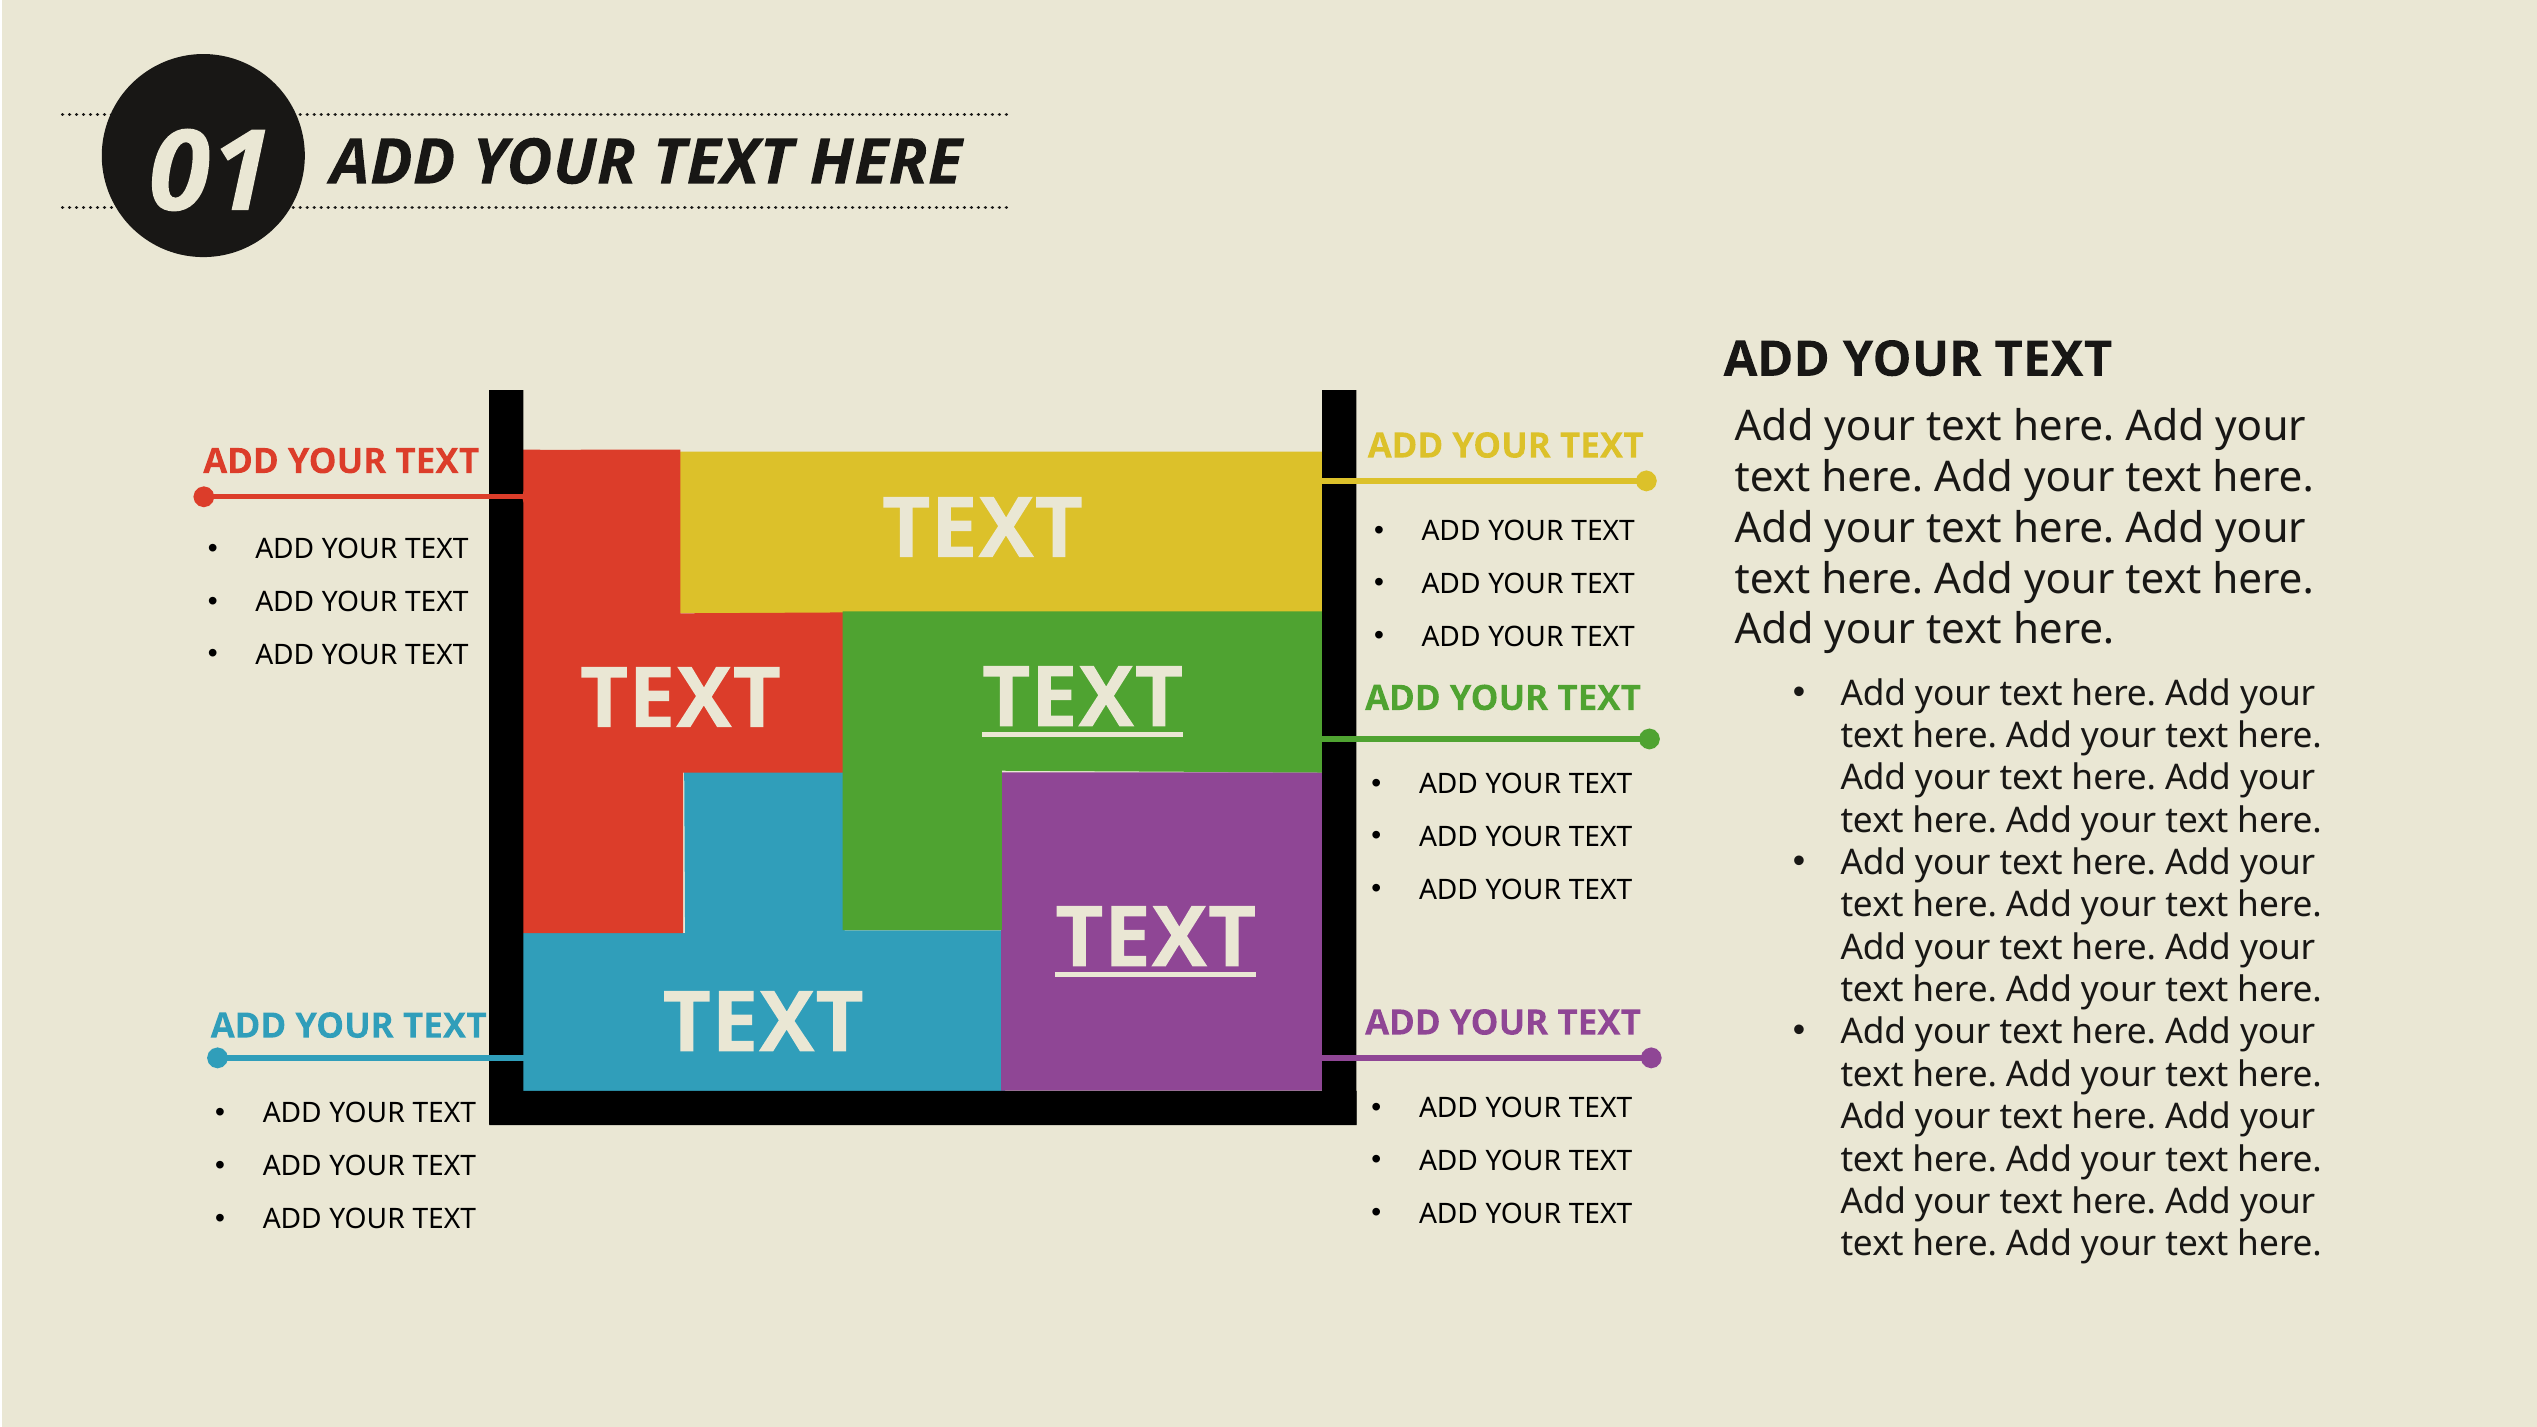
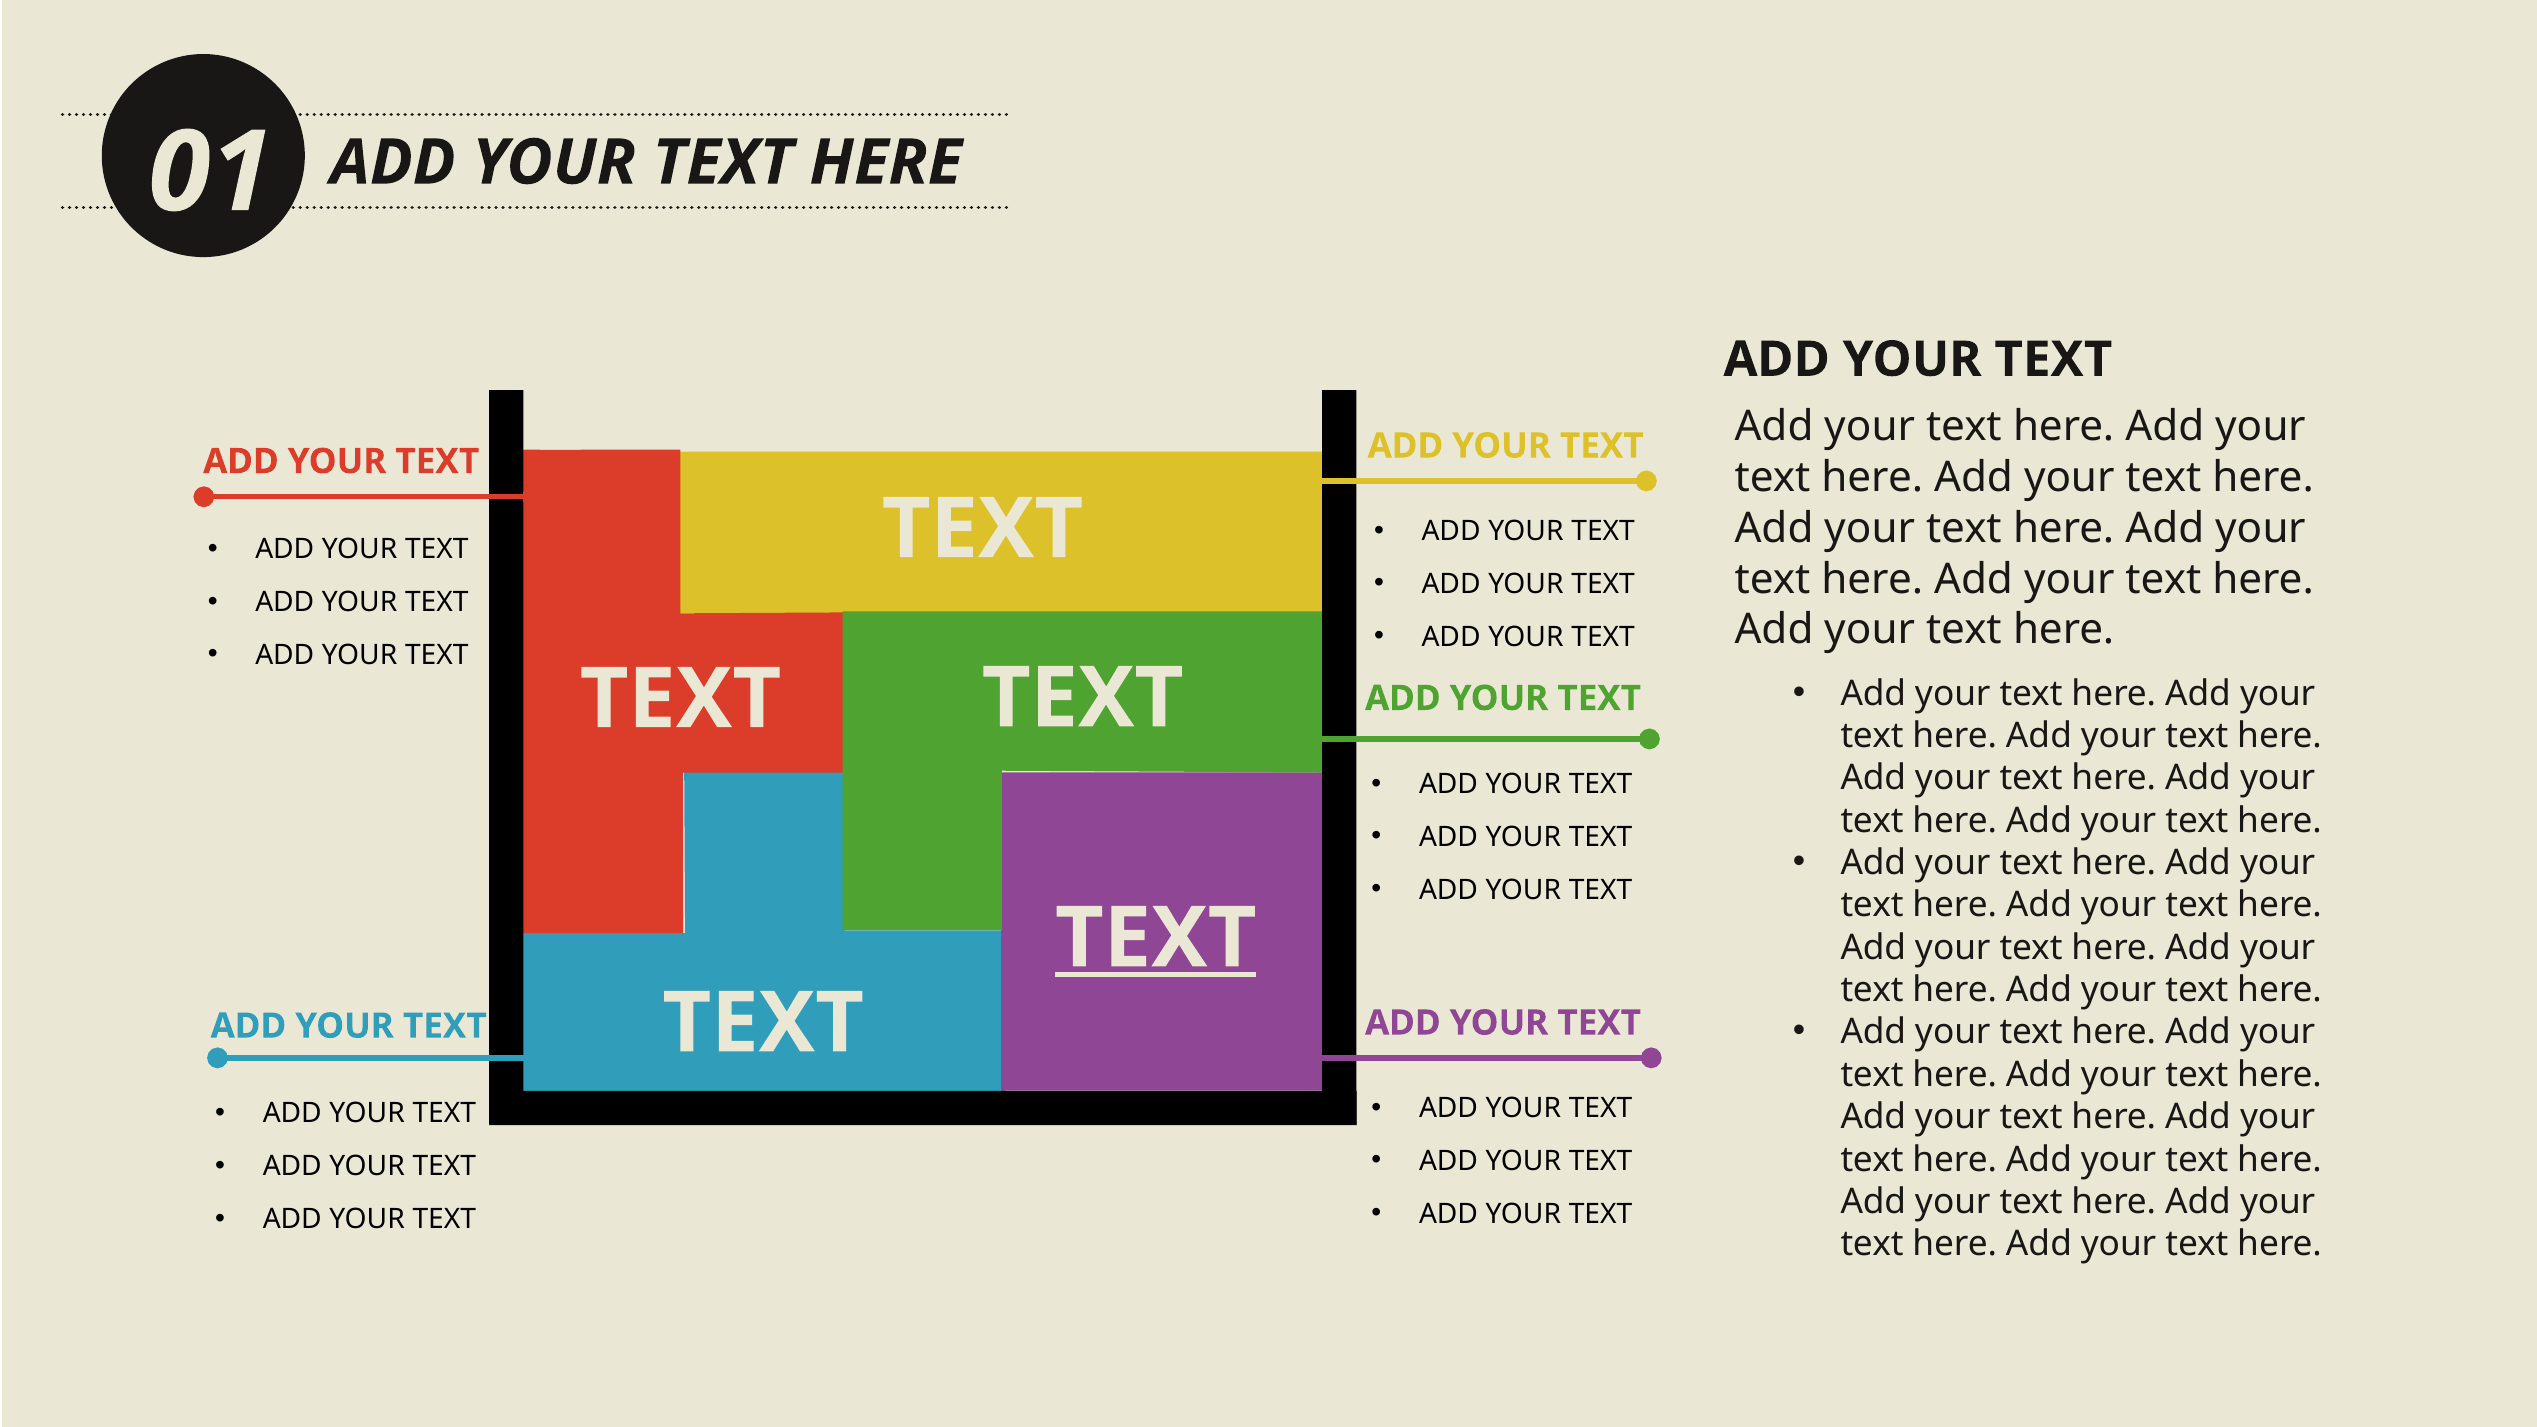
TEXT underline: present -> none (1083, 698)
